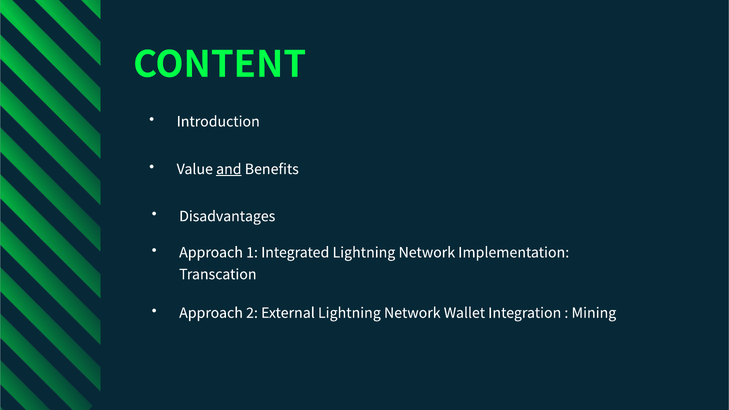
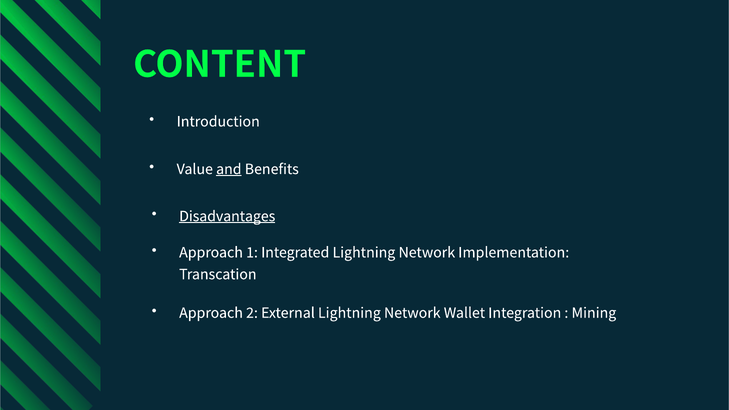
Disadvantages underline: none -> present (227, 217)
